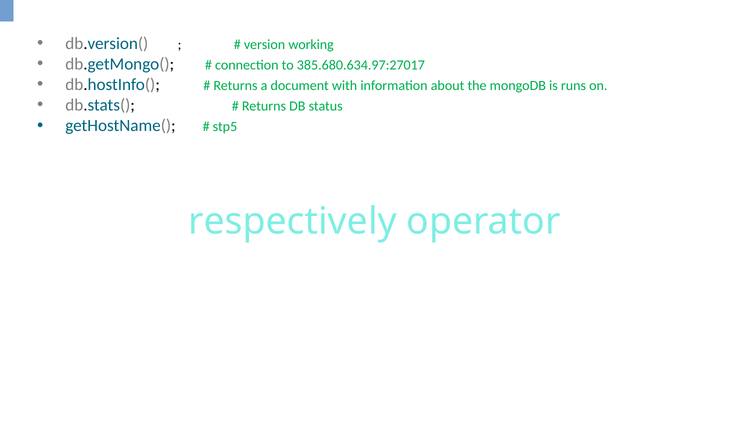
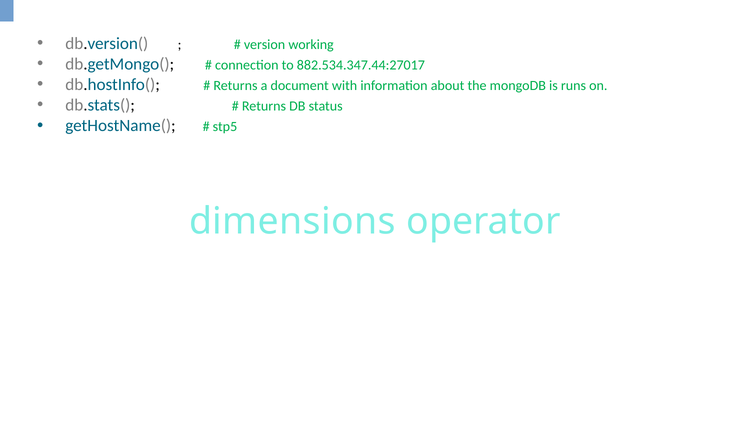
385.680.634.97:27017: 385.680.634.97:27017 -> 882.534.347.44:27017 (361, 65)
respectively: respectively -> dimensions (292, 222)
